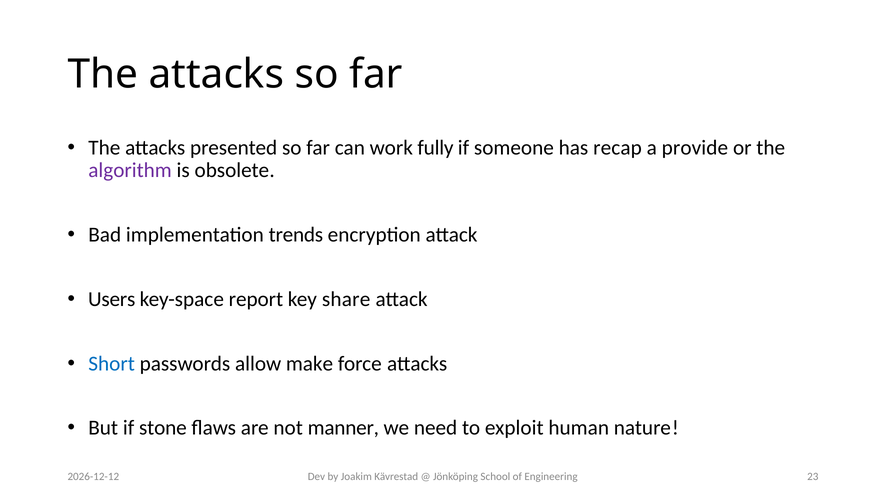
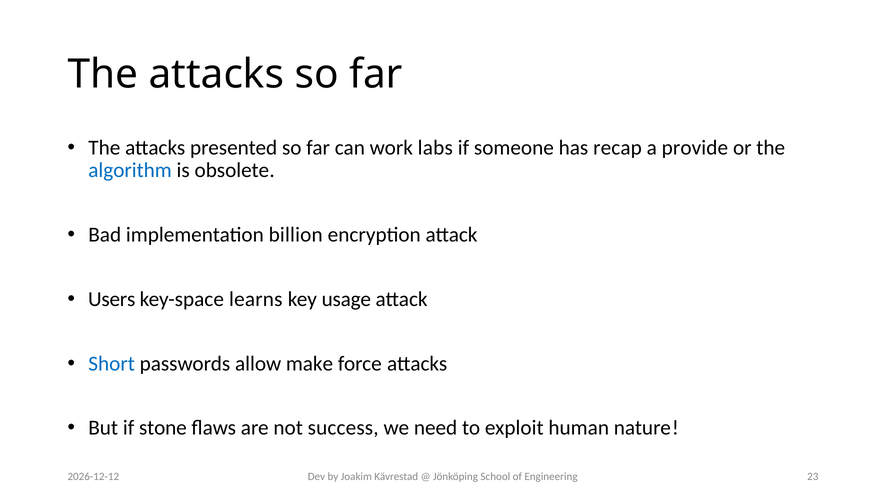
fully: fully -> labs (435, 147)
algorithm colour: purple -> blue (130, 170)
trends: trends -> billion (296, 235)
report: report -> learns (256, 299)
share: share -> usage (346, 299)
manner: manner -> success (343, 427)
